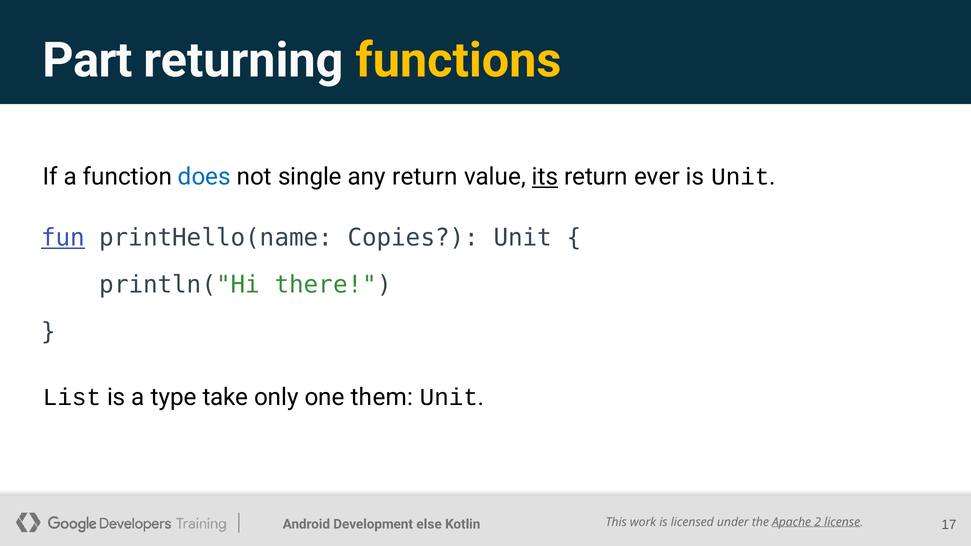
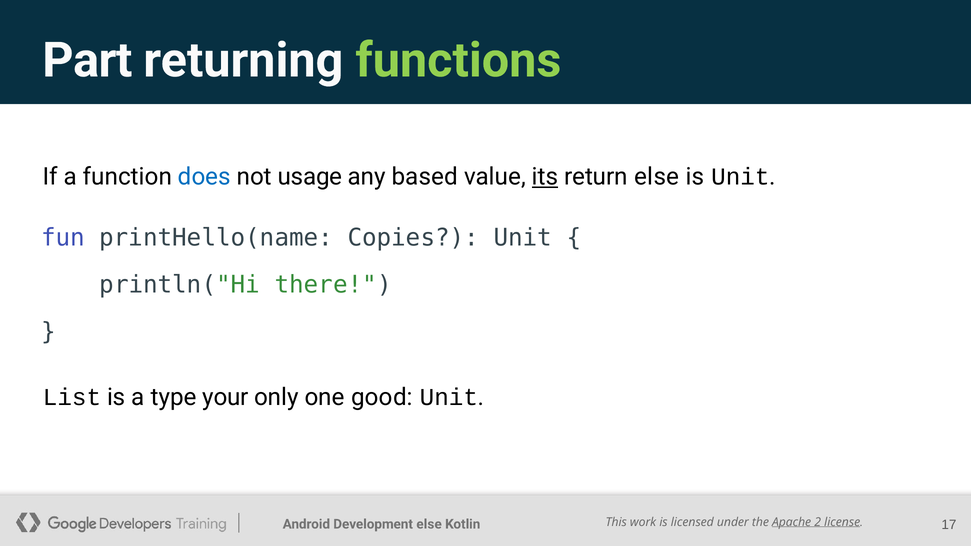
functions colour: yellow -> light green (458, 60)
single: single -> usage (310, 177)
any return: return -> based (425, 177)
return ever: ever -> else (657, 177)
fun underline: present -> none (63, 238)
take: take -> your (225, 397)
them: them -> good (382, 397)
